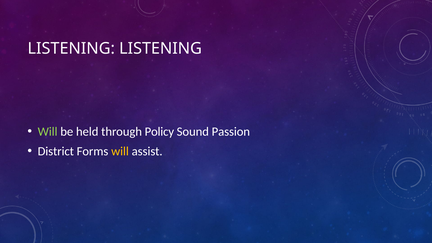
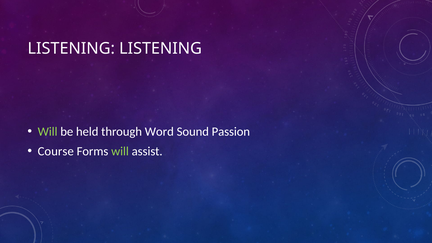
Policy: Policy -> Word (159, 132)
District: District -> Course (56, 151)
will colour: yellow -> light green (120, 151)
